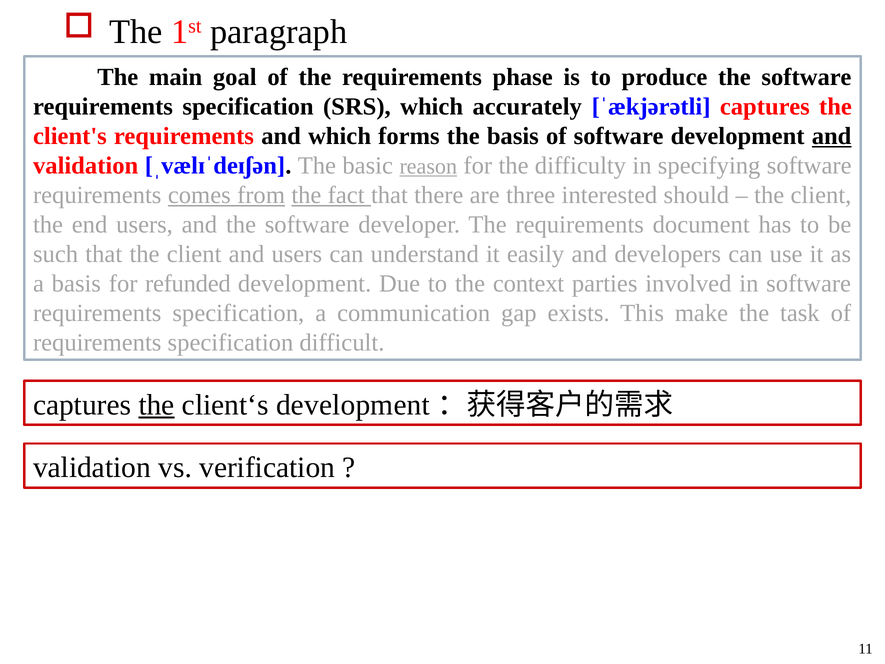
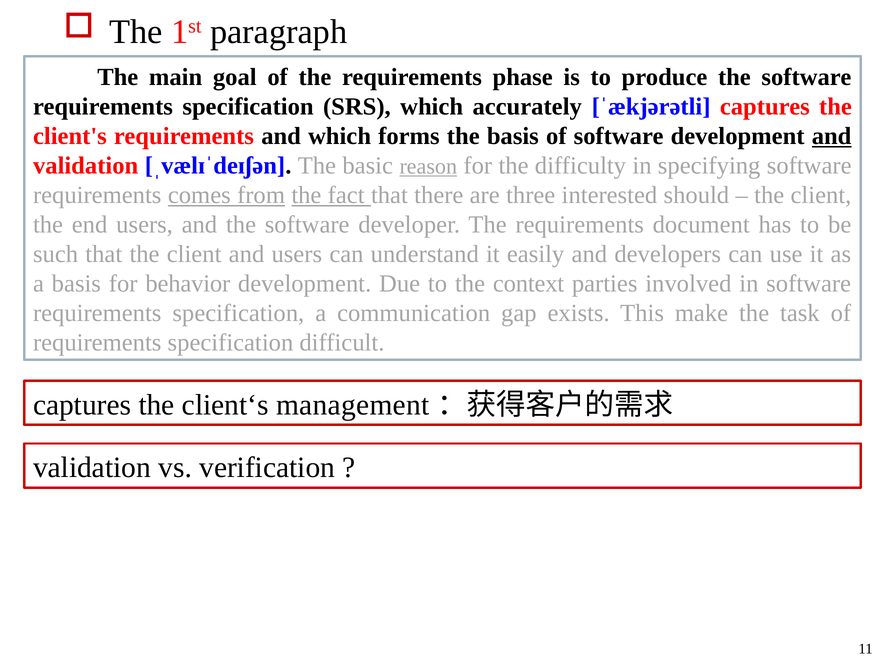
refunded: refunded -> behavior (188, 283)
the underline: present -> none (157, 405)
client‘s development: development -> management (353, 405)
